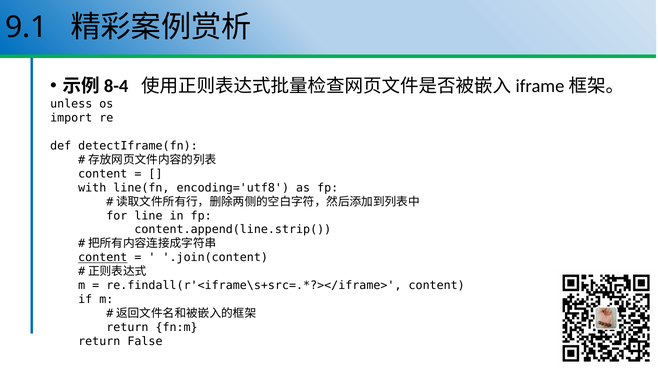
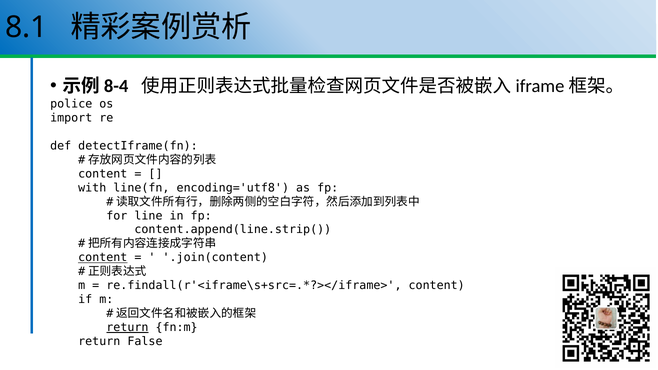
9.1: 9.1 -> 8.1 (26, 27)
unless: unless -> police (71, 104)
return underline: none -> present (127, 328)
